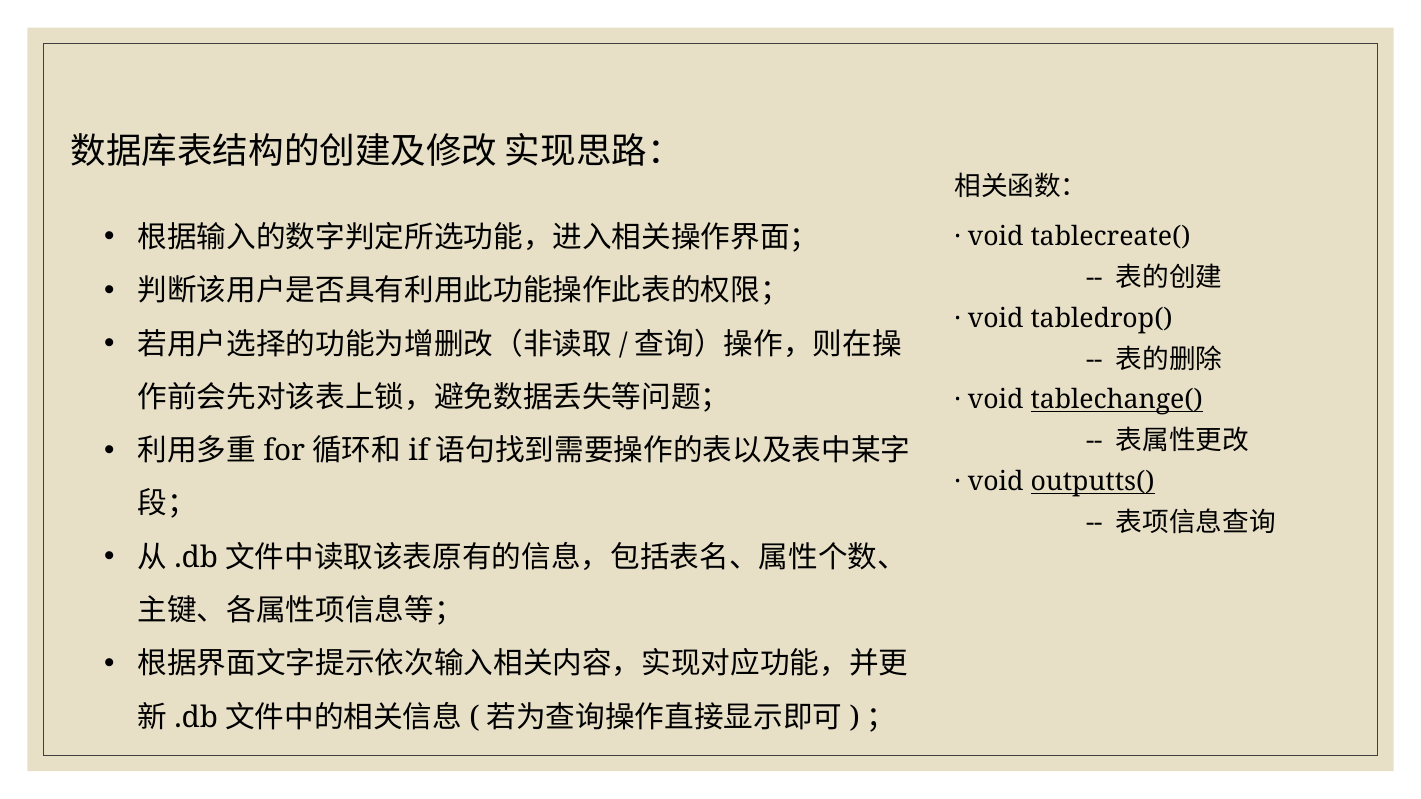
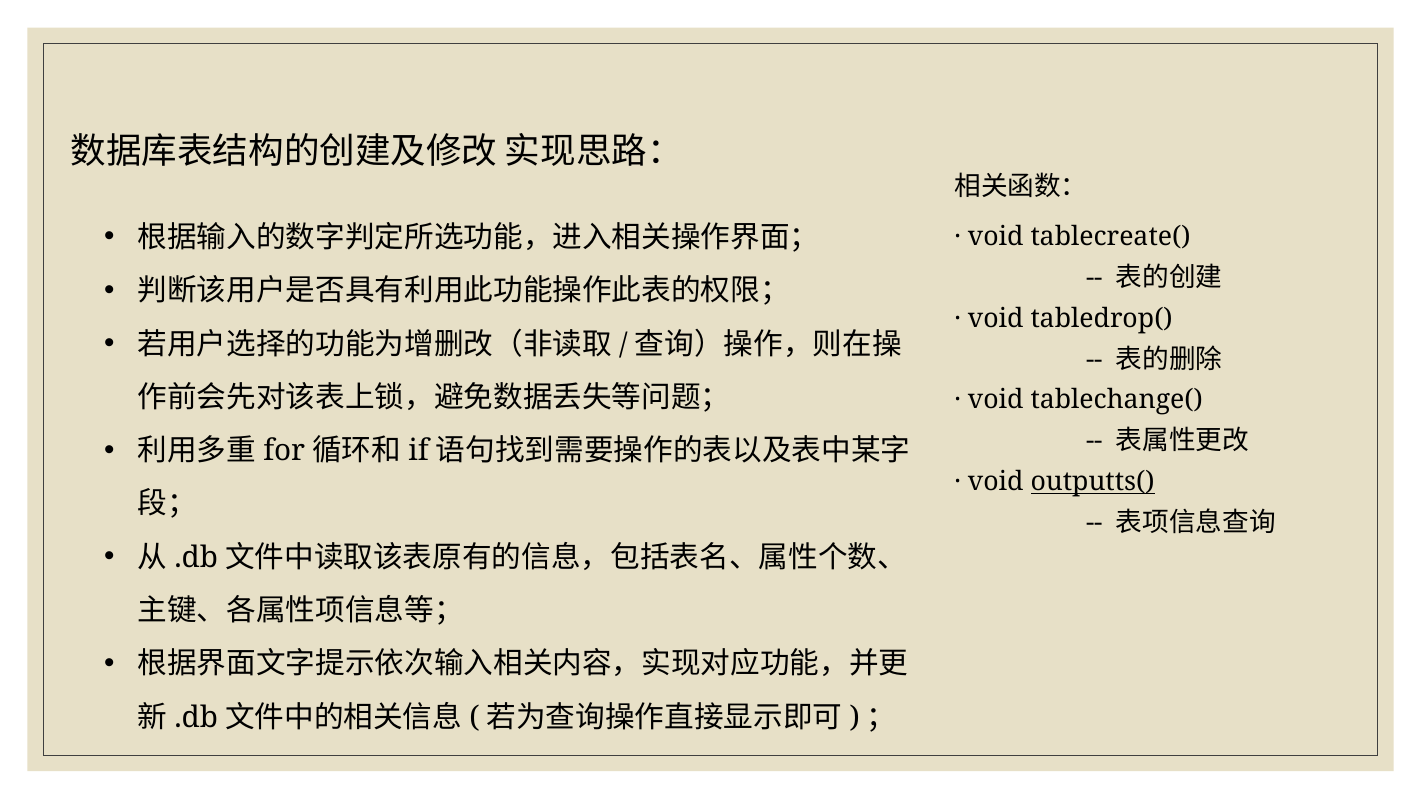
tablechange( underline: present -> none (1117, 400)
